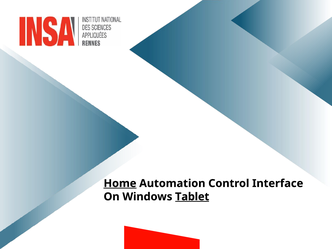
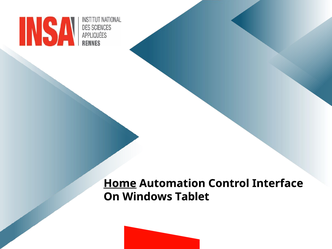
Tablet underline: present -> none (192, 197)
